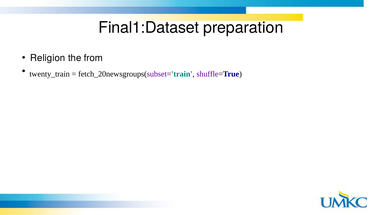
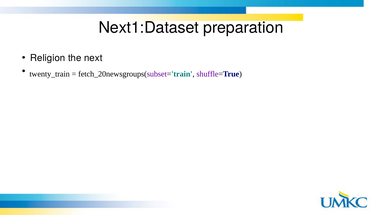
Final1:Dataset: Final1:Dataset -> Next1:Dataset (149, 28)
from: from -> next (93, 58)
